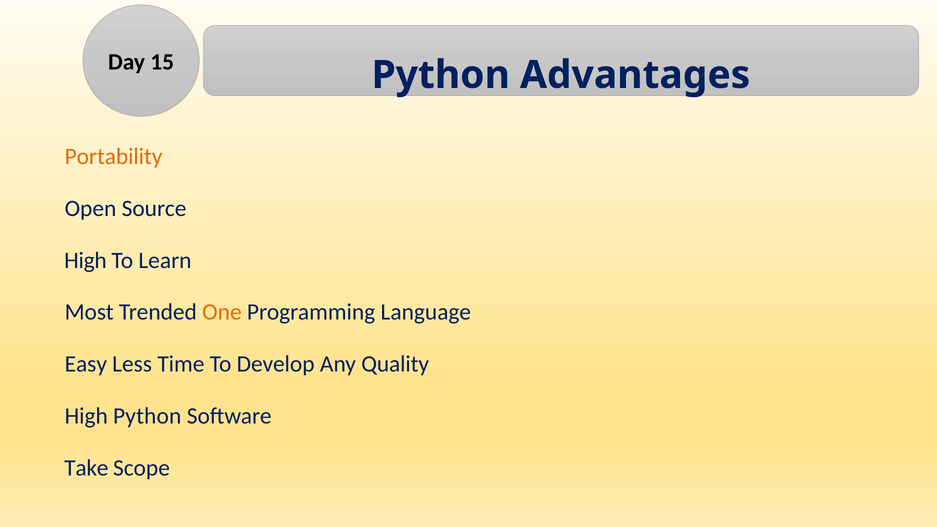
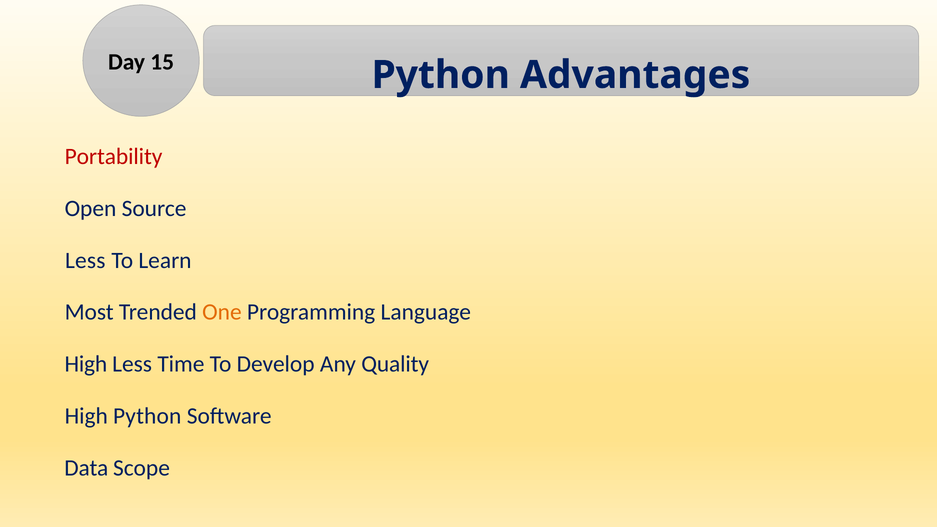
Portability colour: orange -> red (114, 156)
High: High -> Less (85, 260)
Easy: Easy -> High (86, 364)
Take: Take -> Data (86, 468)
